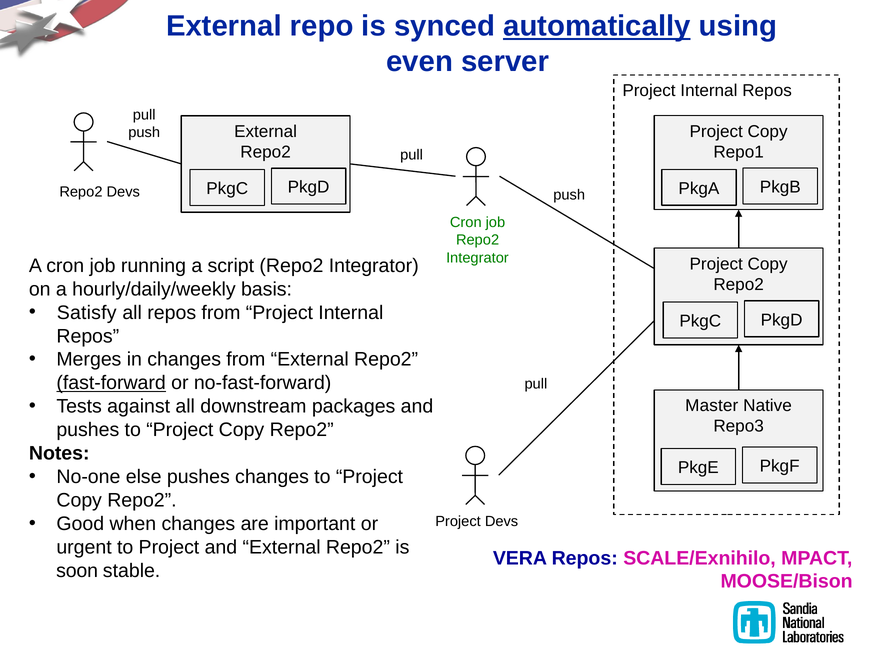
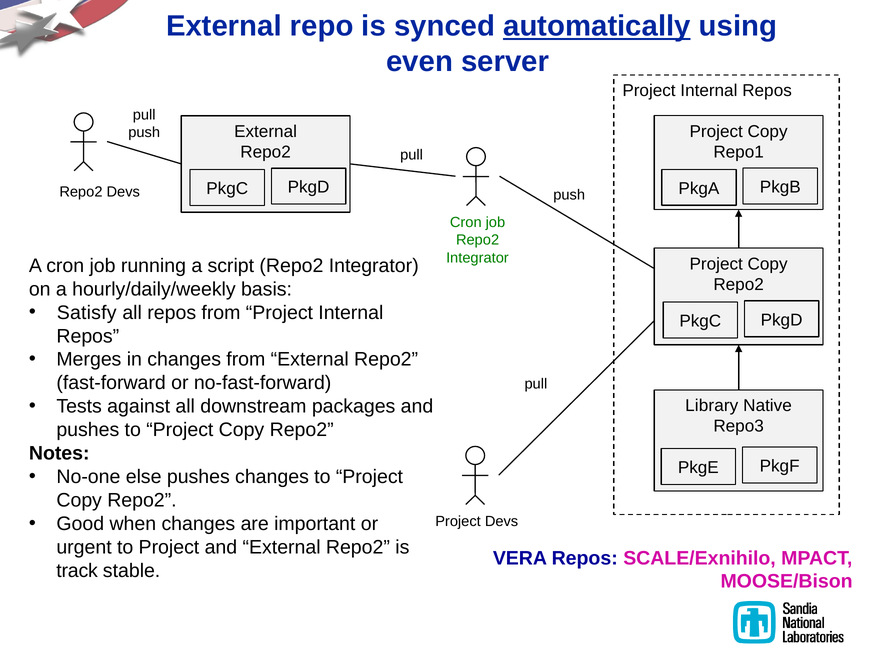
fast-forward underline: present -> none (111, 383)
Master: Master -> Library (712, 406)
soon: soon -> track (77, 571)
